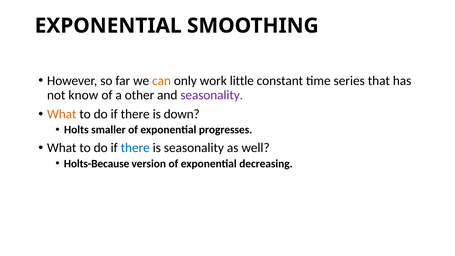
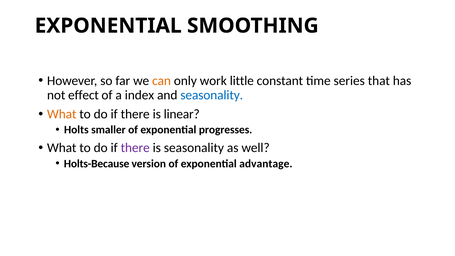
know: know -> effect (83, 95)
other: other -> index (139, 95)
seasonality colour: purple -> blue (212, 95)
down: down -> linear (182, 114)
there colour: blue -> purple (135, 148)
decreasing: decreasing -> advantage (266, 164)
